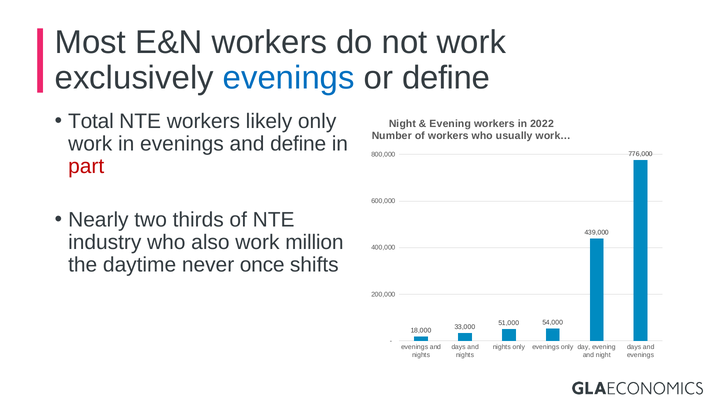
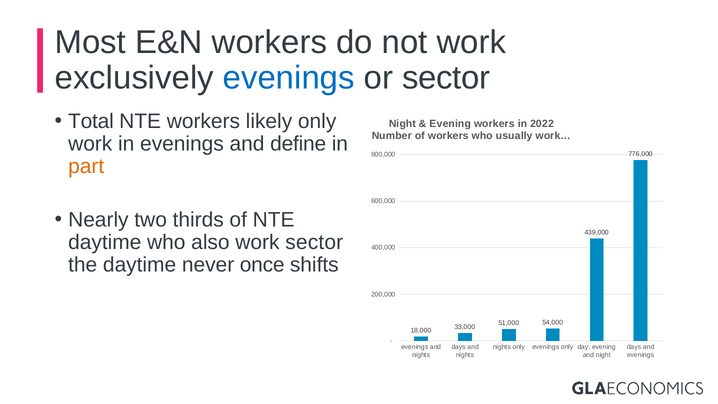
or define: define -> sector (446, 78)
part colour: red -> orange (86, 167)
industry: industry -> daytime (105, 242)
work million: million -> sector (314, 242)
